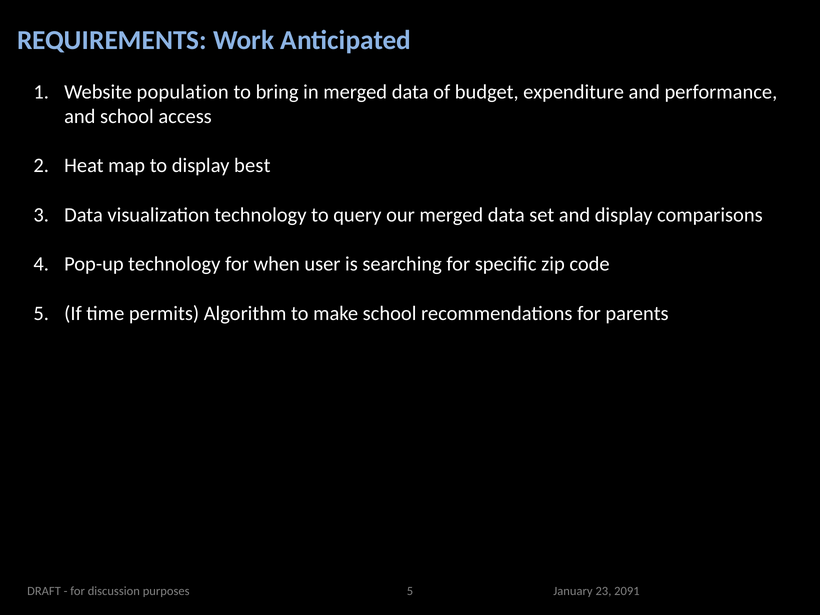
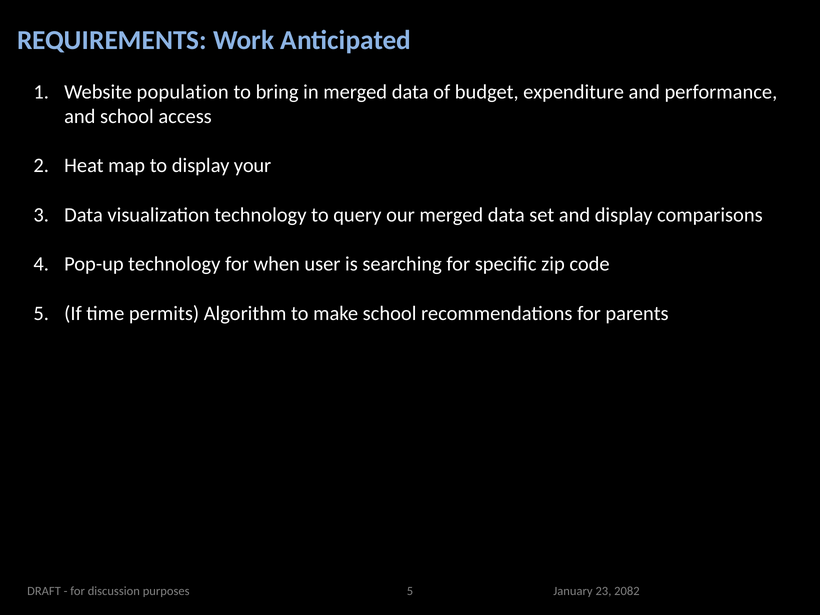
best: best -> your (253, 166)
2091: 2091 -> 2082 (627, 591)
